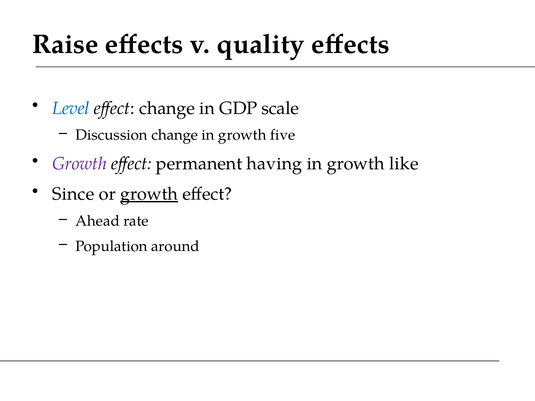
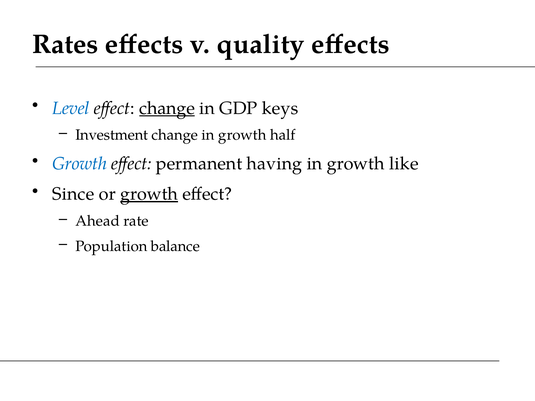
Raise: Raise -> Rates (65, 44)
change underline: none -> present (167, 108)
scale: scale -> keys (280, 108)
Discussion: Discussion -> Investment (112, 135)
five: five -> half (283, 135)
Growth colour: purple -> blue (80, 164)
around: around -> balance (175, 246)
